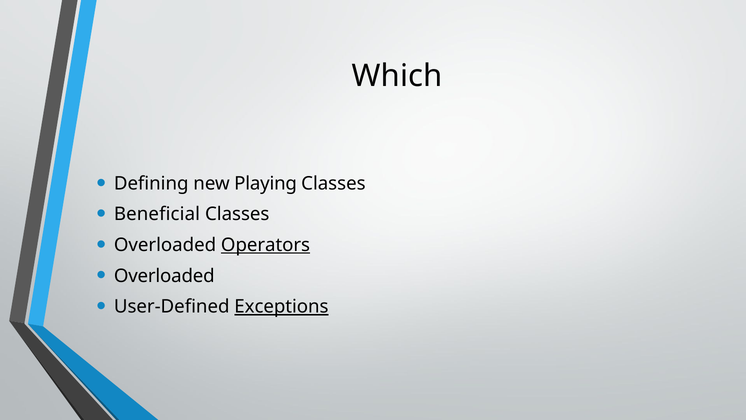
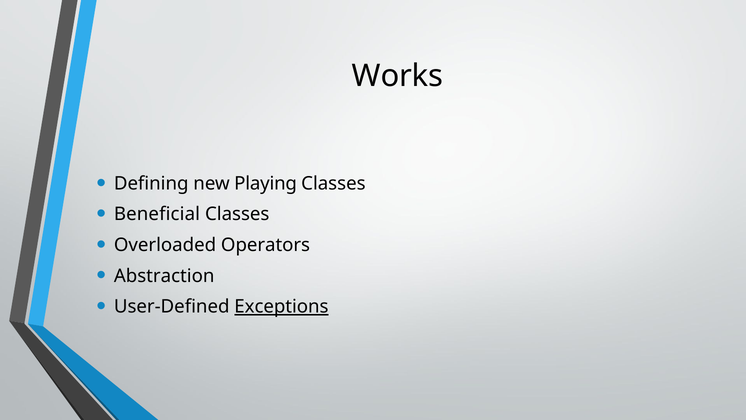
Which: Which -> Works (397, 76)
Operators underline: present -> none (266, 245)
Overloaded: Overloaded -> Abstraction (164, 276)
